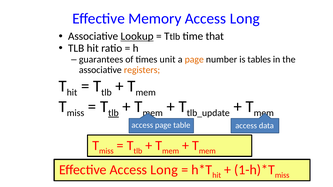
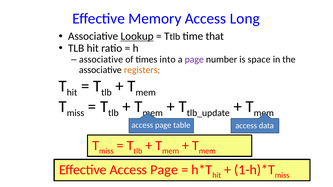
guarantees: guarantees -> associative (101, 60)
unit: unit -> into (168, 60)
page colour: orange -> purple (194, 60)
tables: tables -> space (259, 60)
tlb underline: present -> none (113, 113)
Effective Access Long: Long -> Page (164, 170)
